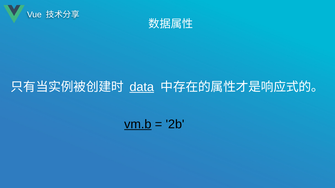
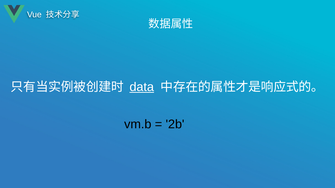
vm.b underline: present -> none (138, 125)
